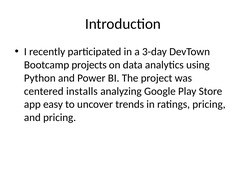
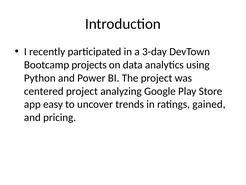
centered installs: installs -> project (82, 91)
ratings pricing: pricing -> gained (209, 104)
